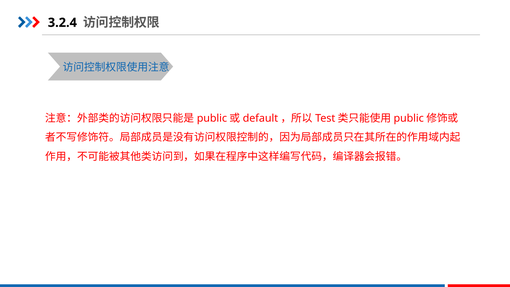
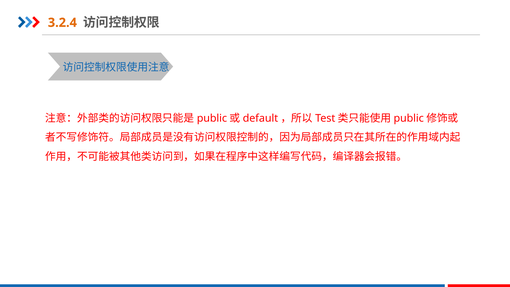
3.2.4 colour: black -> orange (62, 23)
